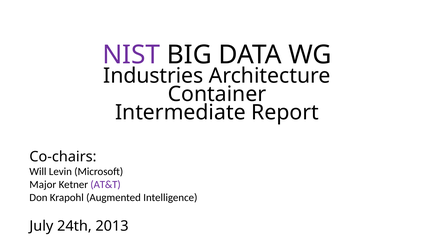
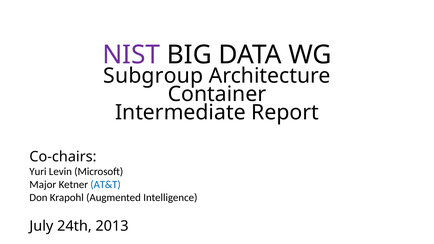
Industries: Industries -> Subgroup (153, 76)
Will: Will -> Yuri (38, 172)
AT&T colour: purple -> blue (106, 185)
